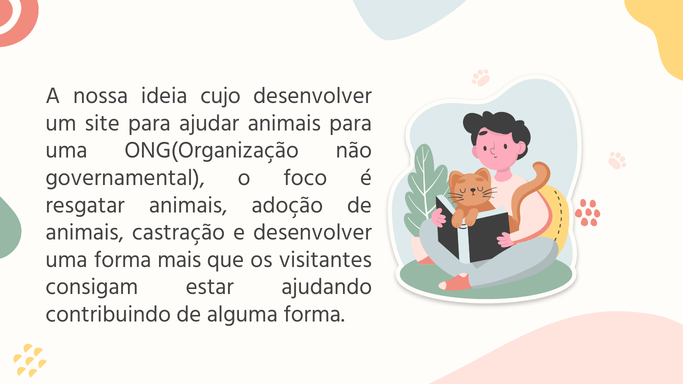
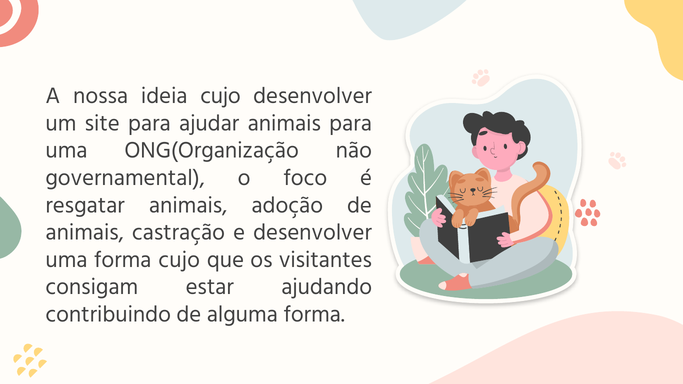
forma mais: mais -> cujo (179, 260)
